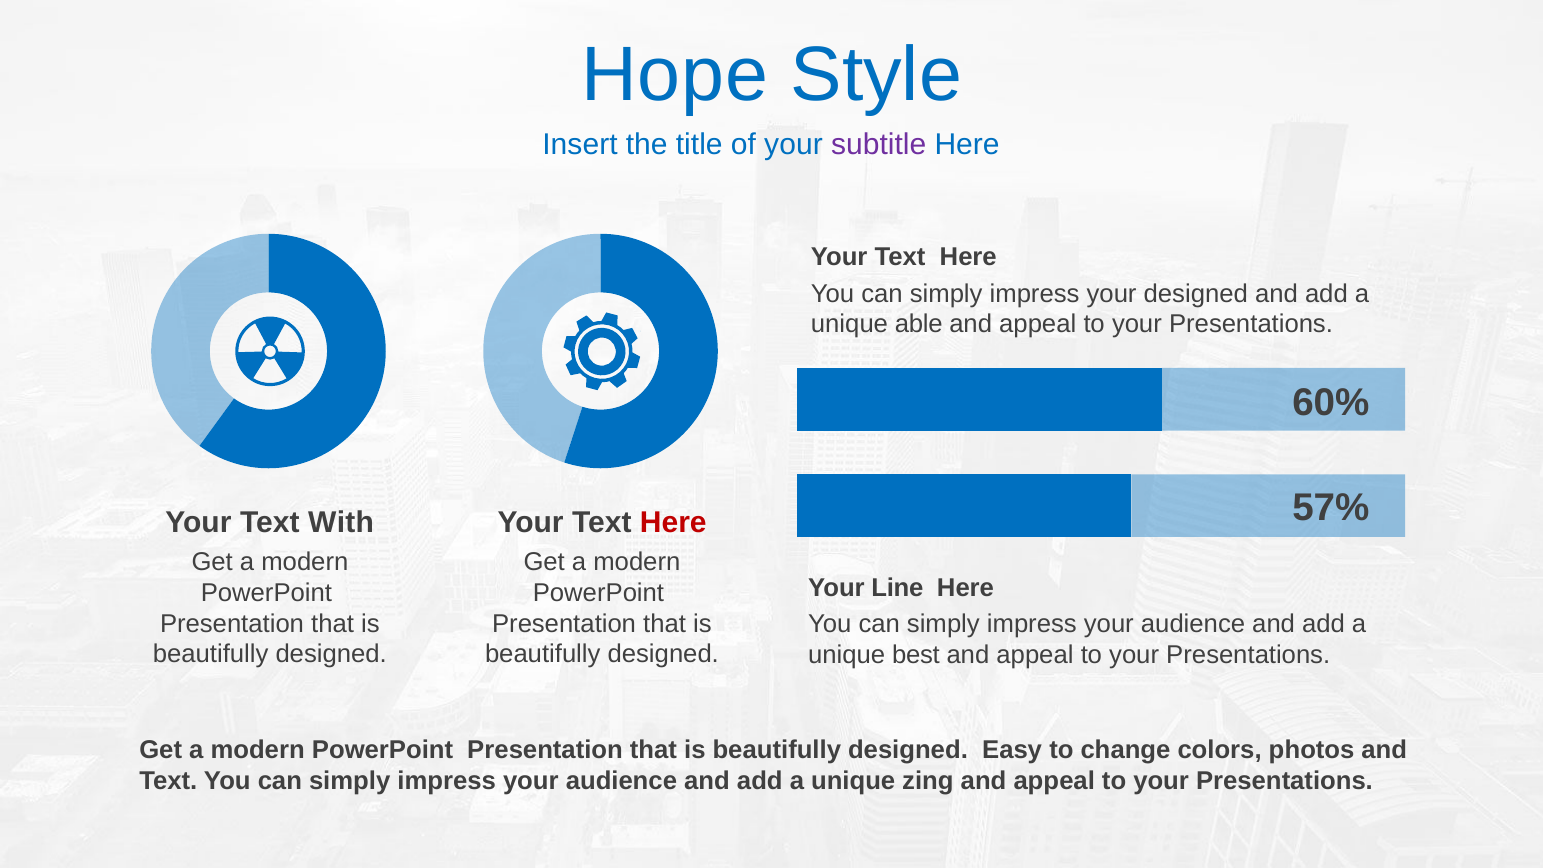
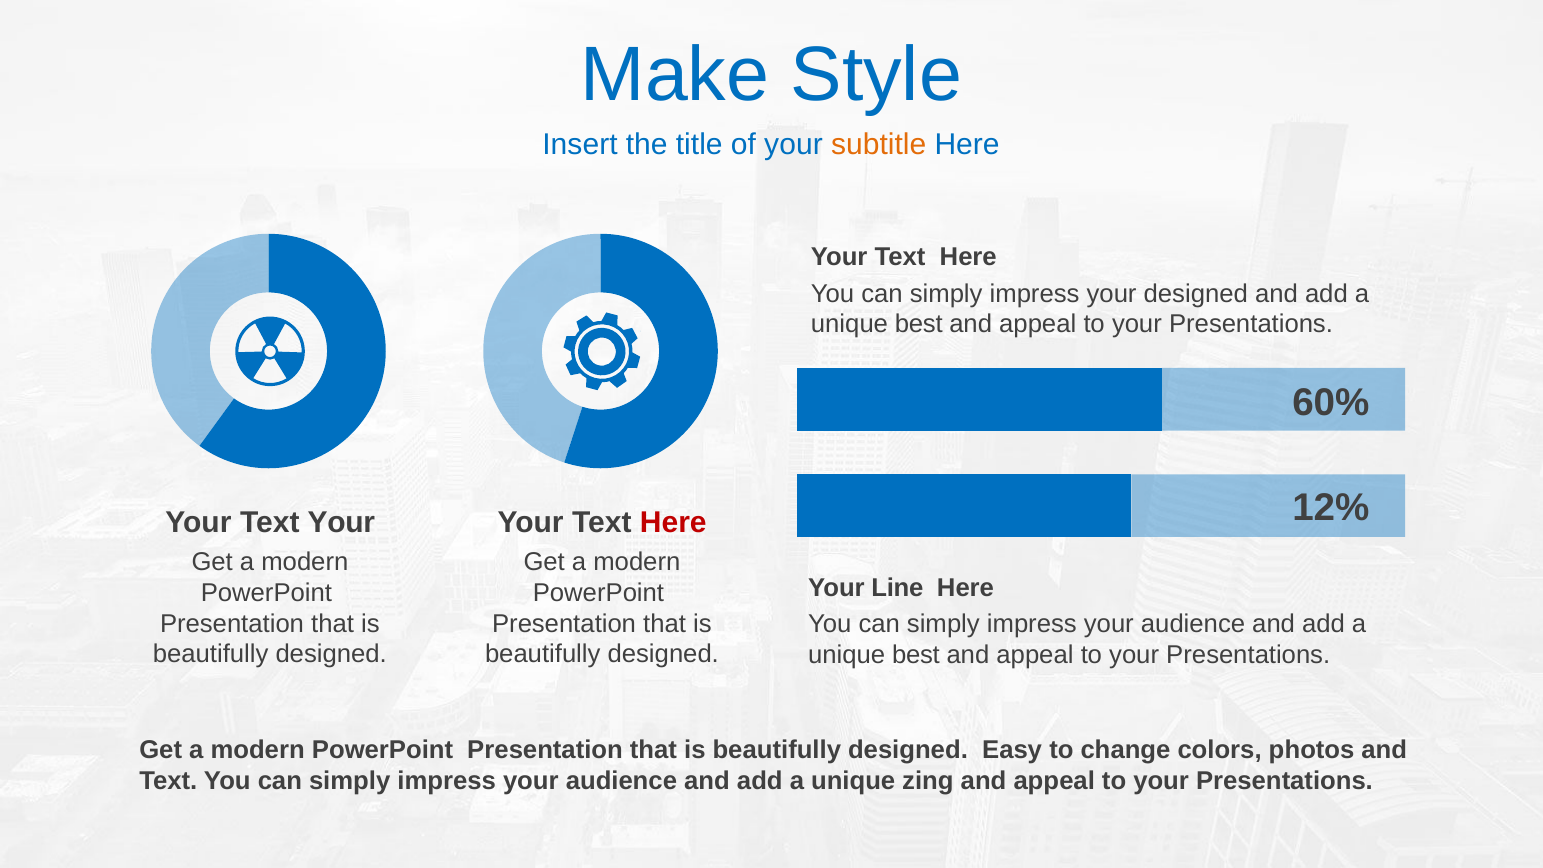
Hope: Hope -> Make (675, 75)
subtitle colour: purple -> orange (879, 144)
able: able -> best (919, 324)
57%: 57% -> 12% (1331, 508)
Text With: With -> Your (341, 522)
